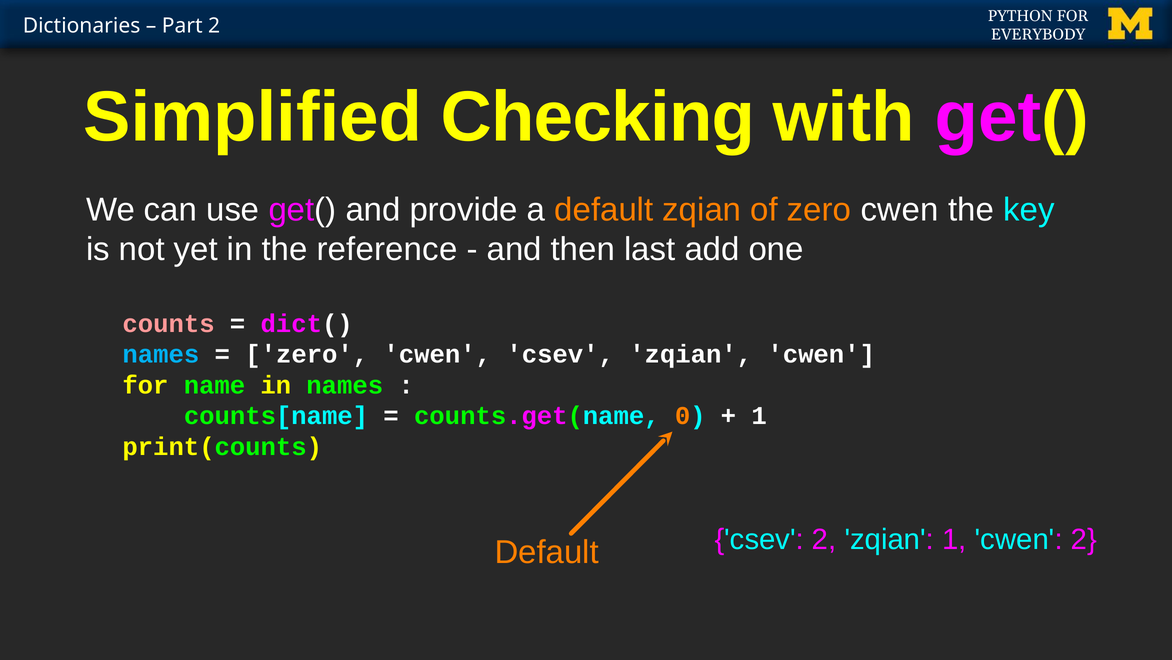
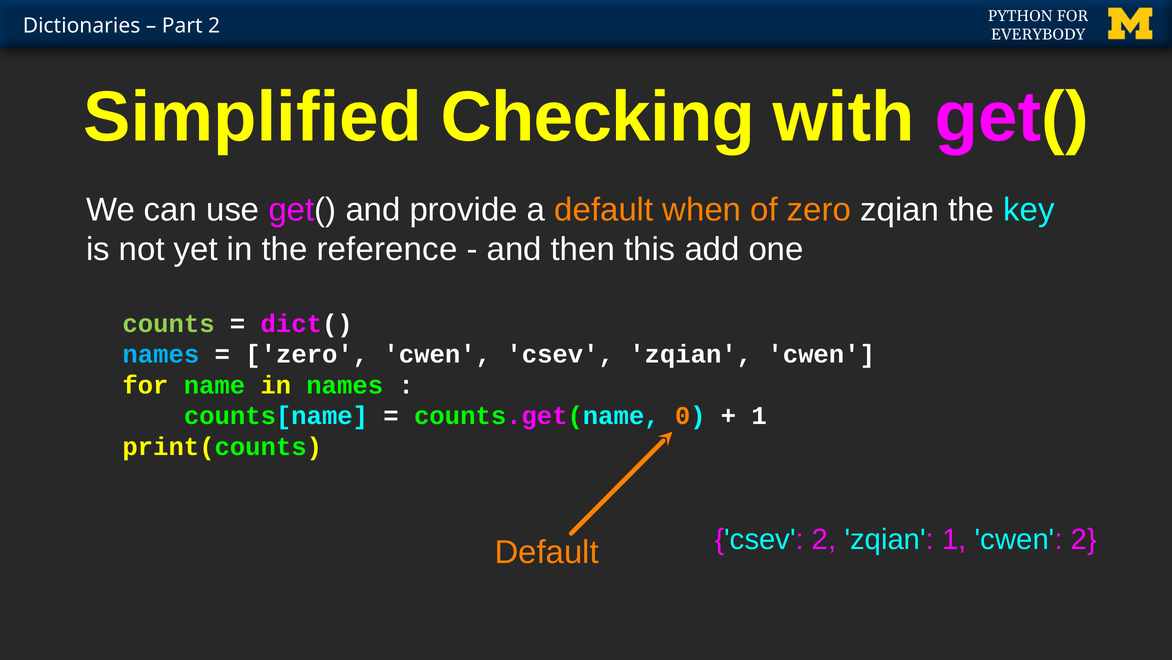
default zqian: zqian -> when (702, 209)
of zero cwen: cwen -> zqian (900, 209)
last: last -> this (650, 249)
counts colour: pink -> light green (169, 323)
